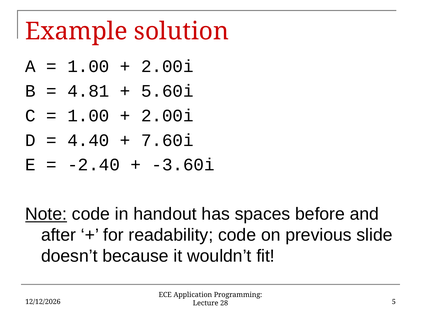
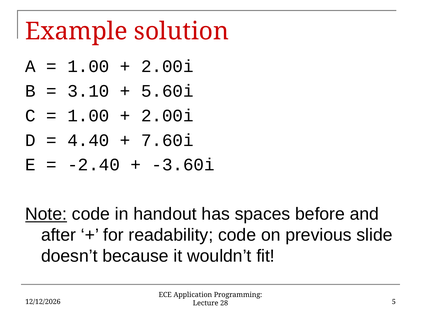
4.81: 4.81 -> 3.10 (88, 91)
